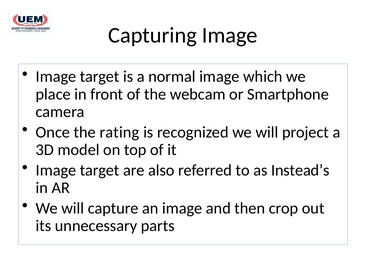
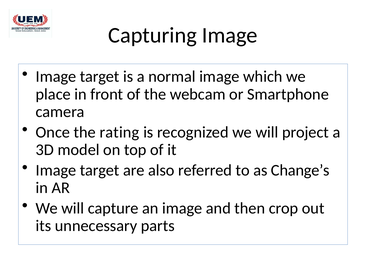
Instead’s: Instead’s -> Change’s (300, 171)
